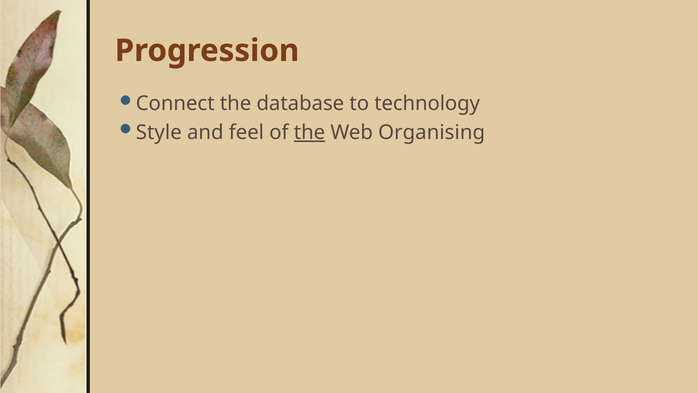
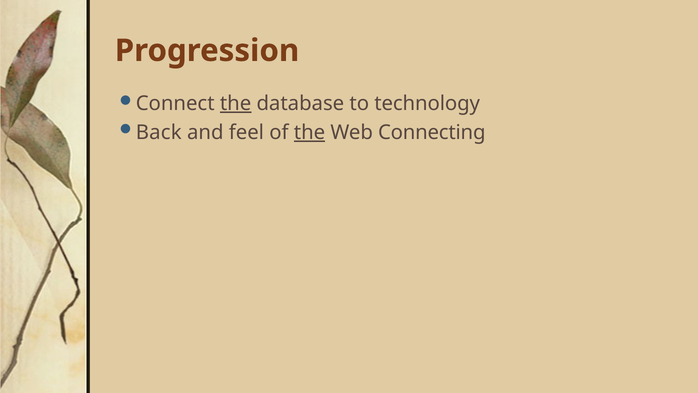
the underline: none -> present (236, 103)
Style: Style -> Back (159, 132)
Organising: Organising -> Connecting (432, 132)
